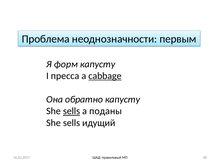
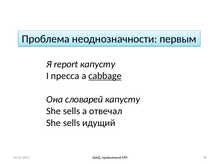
форм: форм -> report (66, 64)
обратно: обратно -> словарей (84, 99)
sells underline: present -> none (72, 111)
поданы: поданы -> отвечал (106, 111)
